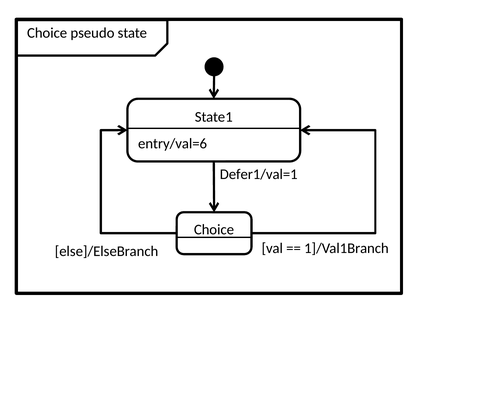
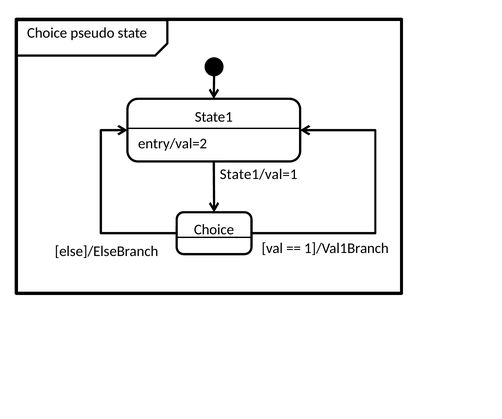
entry/val=6: entry/val=6 -> entry/val=2 (173, 143)
Defer1/val=1: Defer1/val=1 -> State1/val=1 (259, 174)
